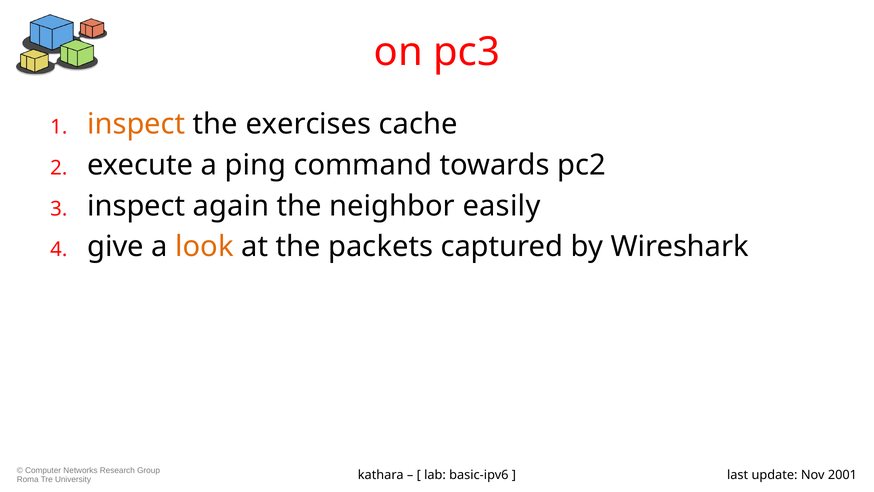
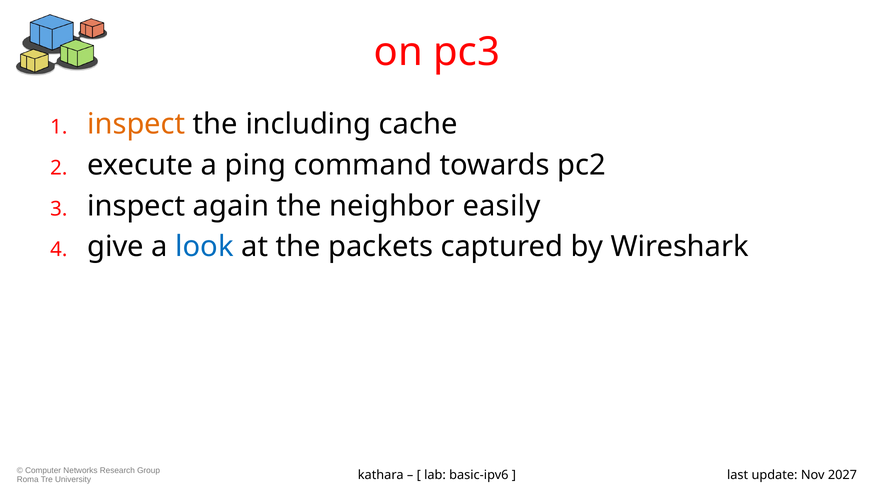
exercises: exercises -> including (308, 124)
look colour: orange -> blue (204, 247)
2001: 2001 -> 2027 (842, 474)
